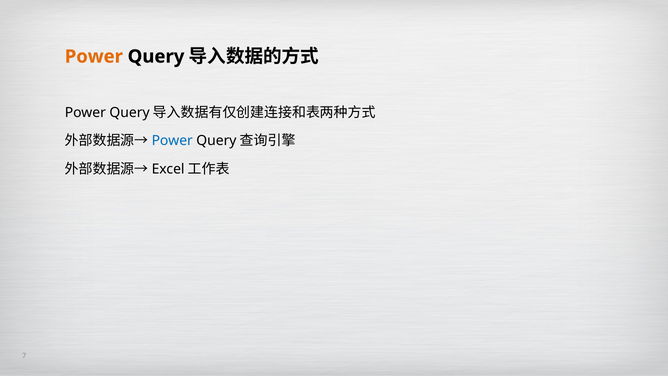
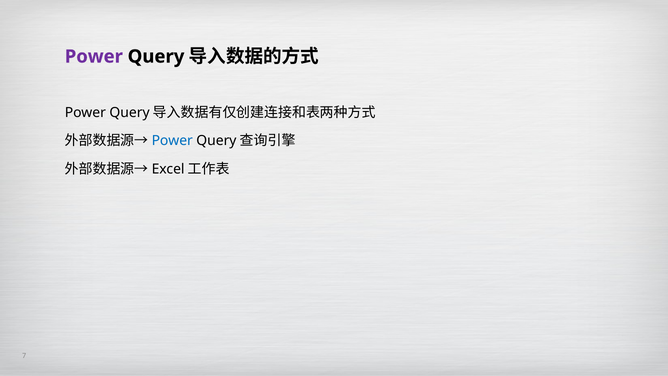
Power colour: orange -> purple (94, 56)
